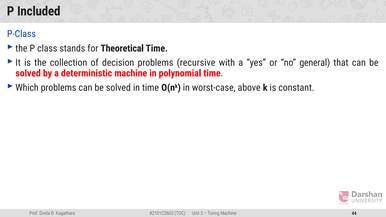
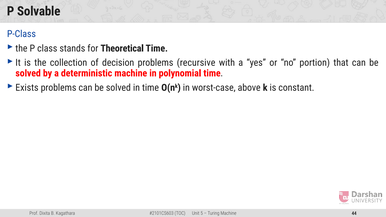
Included: Included -> Solvable (39, 11)
general: general -> portion (315, 63)
Which: Which -> Exists (27, 88)
